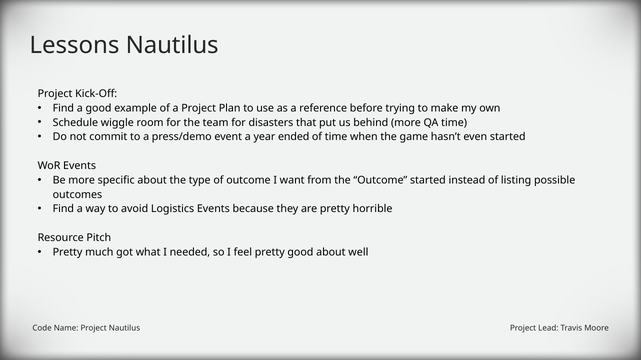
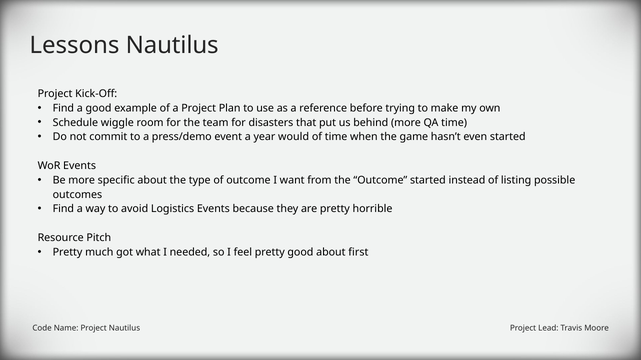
ended: ended -> would (294, 137)
well: well -> first (358, 253)
